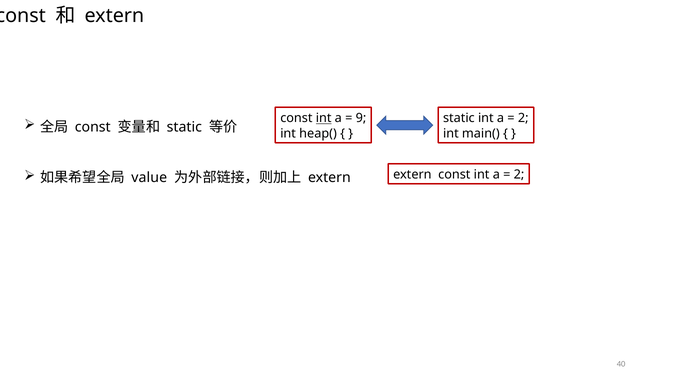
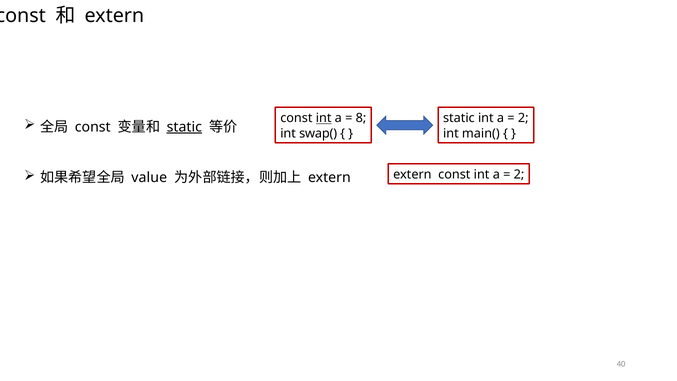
9: 9 -> 8 (361, 118)
static underline: none -> present (184, 127)
heap(: heap( -> swap( (318, 133)
